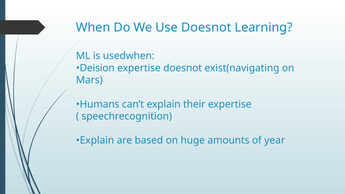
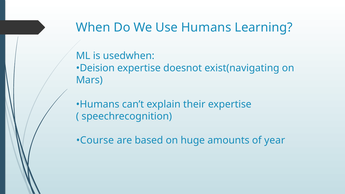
Use Doesnot: Doesnot -> Humans (206, 27)
Explain: Explain -> Course (95, 140)
